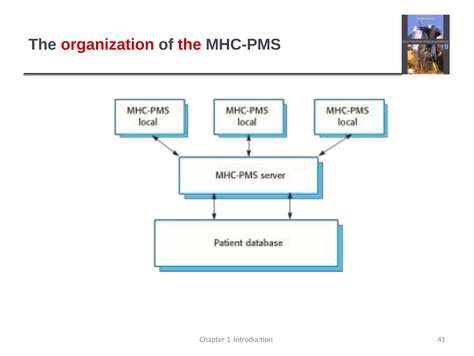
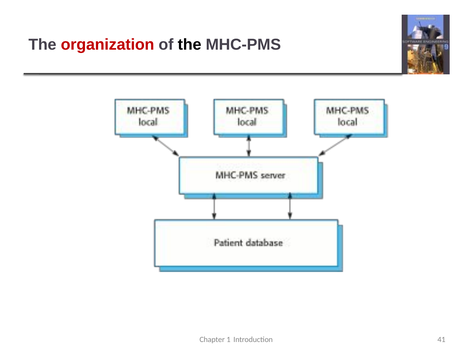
the colour: red -> black (190, 45)
